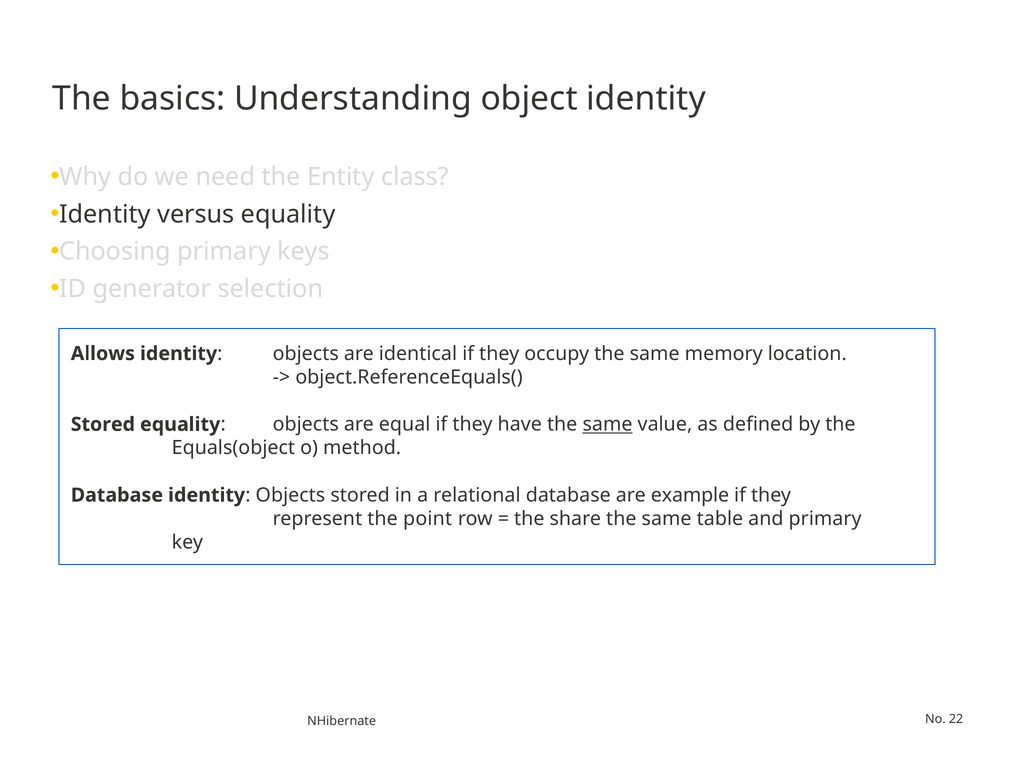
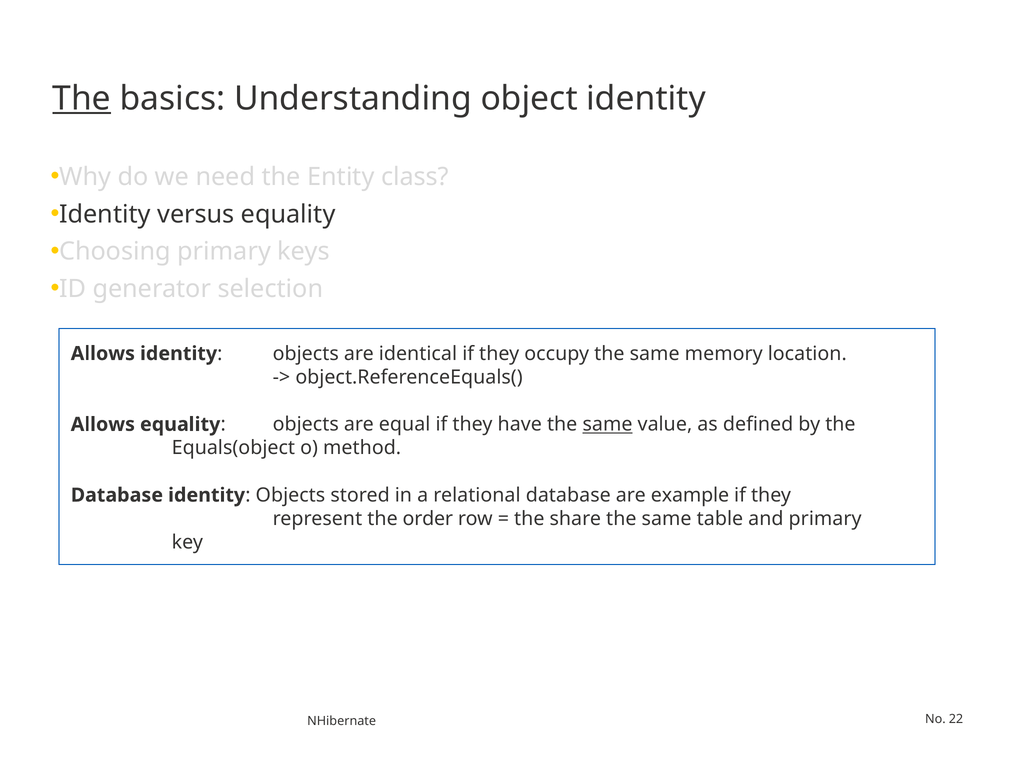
The underline: none -> present (82, 98)
Stored: Stored -> Allows (103, 424)
point: point -> order (428, 518)
